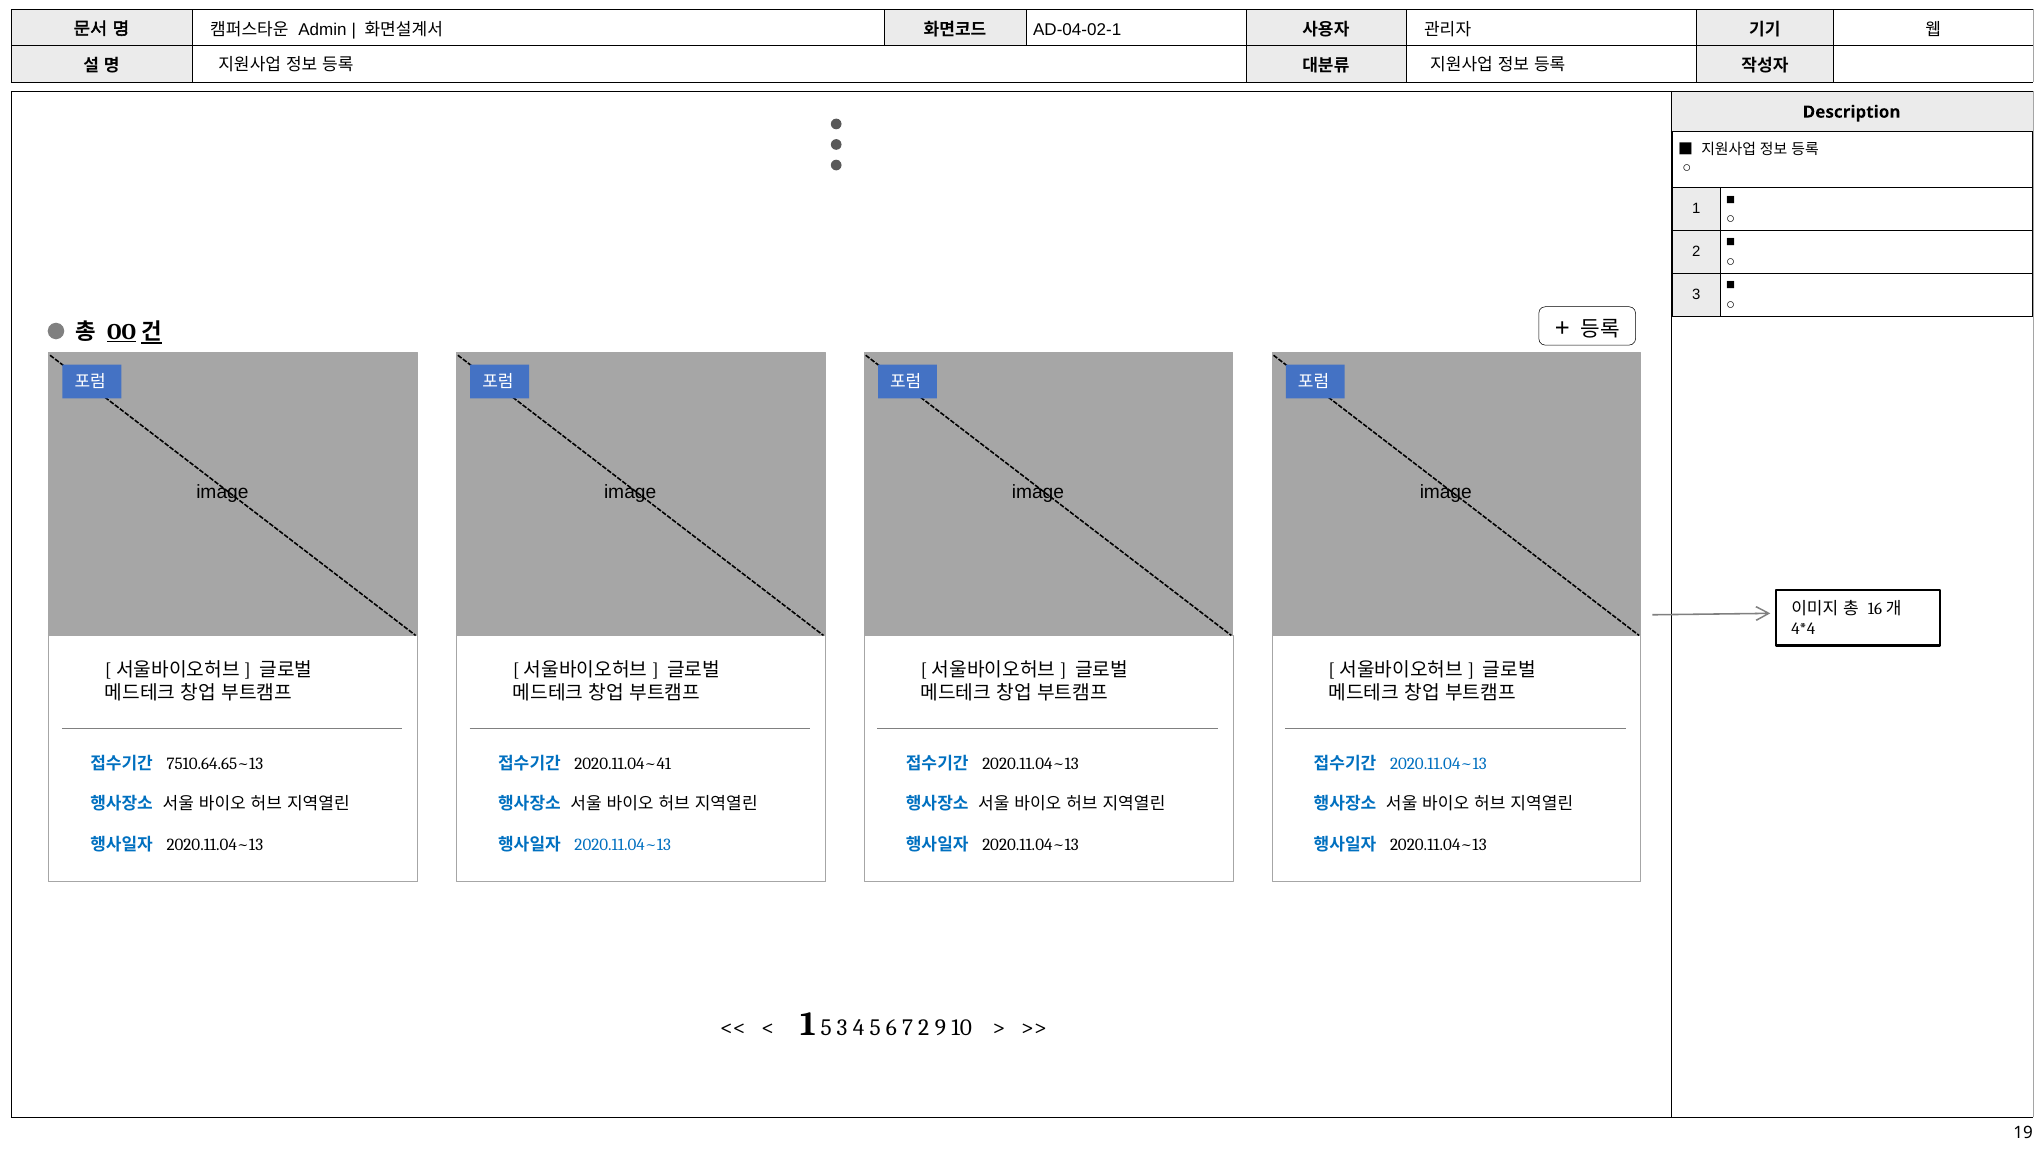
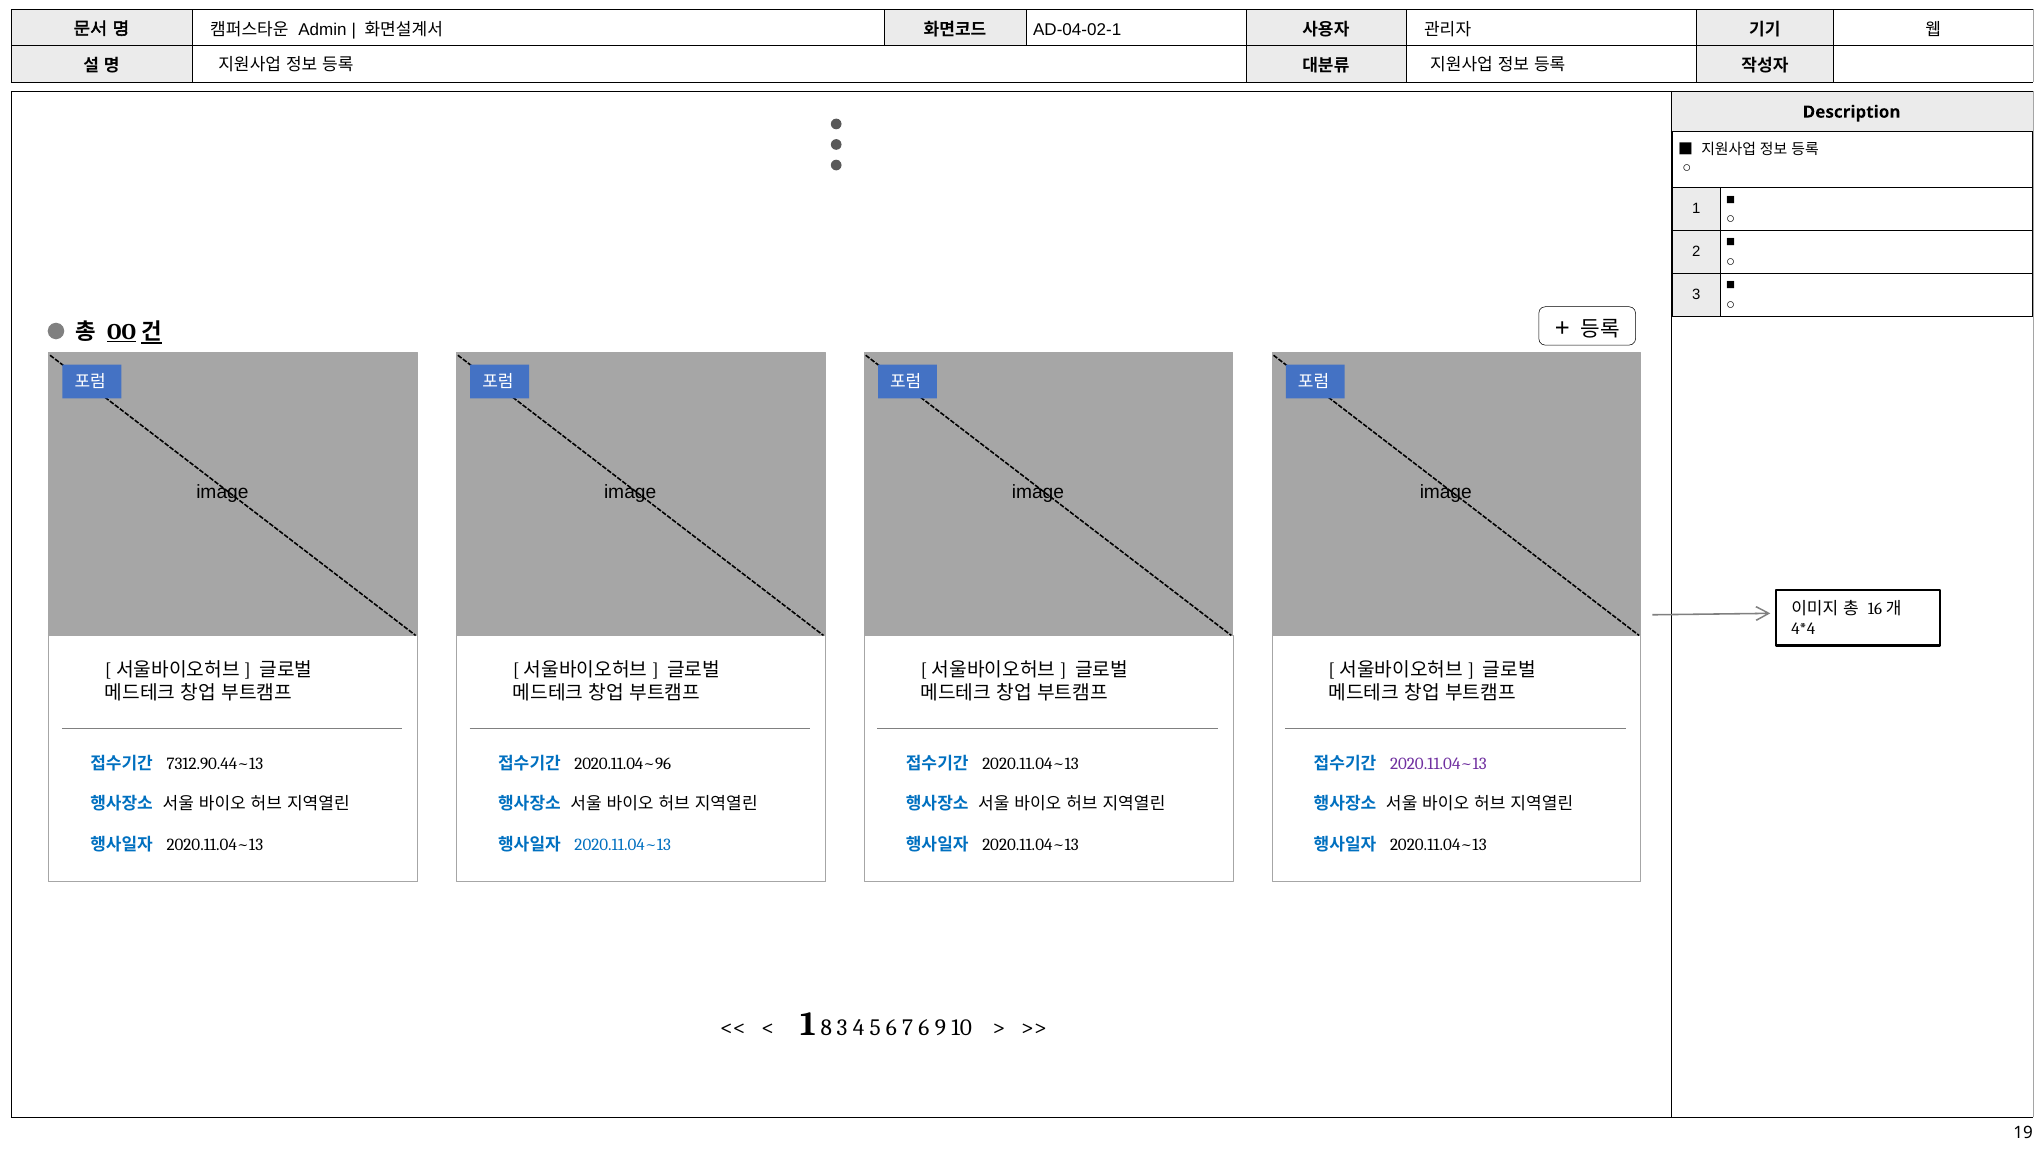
7510.64.65~13: 7510.64.65~13 -> 7312.90.44~13 (215, 763)
2020.11.04~41: 2020.11.04~41 -> 2020.11.04~96 (623, 763)
2020.11.04~13 colour: blue -> purple (1438, 763)
1 5: 5 -> 8 (826, 1027)
7 2: 2 -> 6 (924, 1027)
